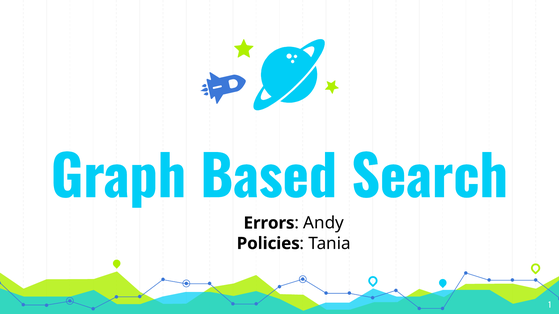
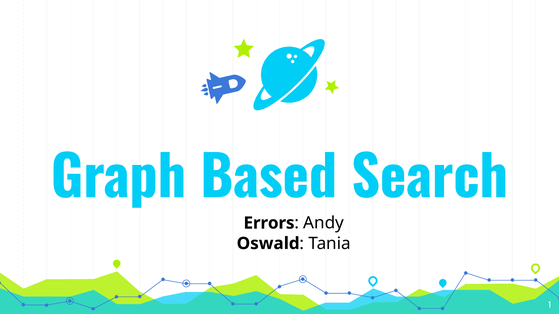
Policies: Policies -> Oswald (268, 244)
